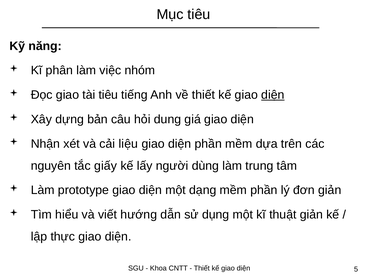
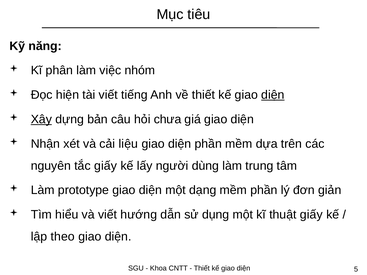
Đọc giao: giao -> hiện (68, 95)
tài tiêu: tiêu -> viết (108, 95)
Xây underline: none -> present (41, 119)
dung: dung -> chưa (168, 119)
thuật giản: giản -> giấy (311, 215)
thực: thực -> theo (63, 237)
